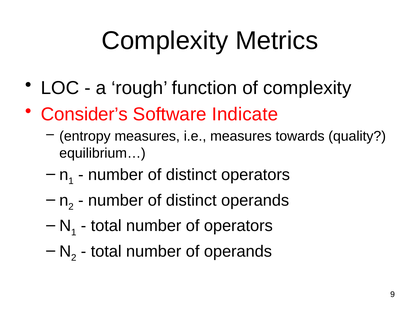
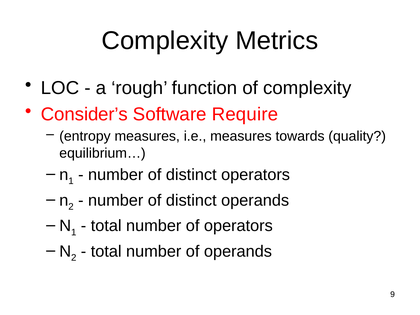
Indicate: Indicate -> Require (245, 114)
